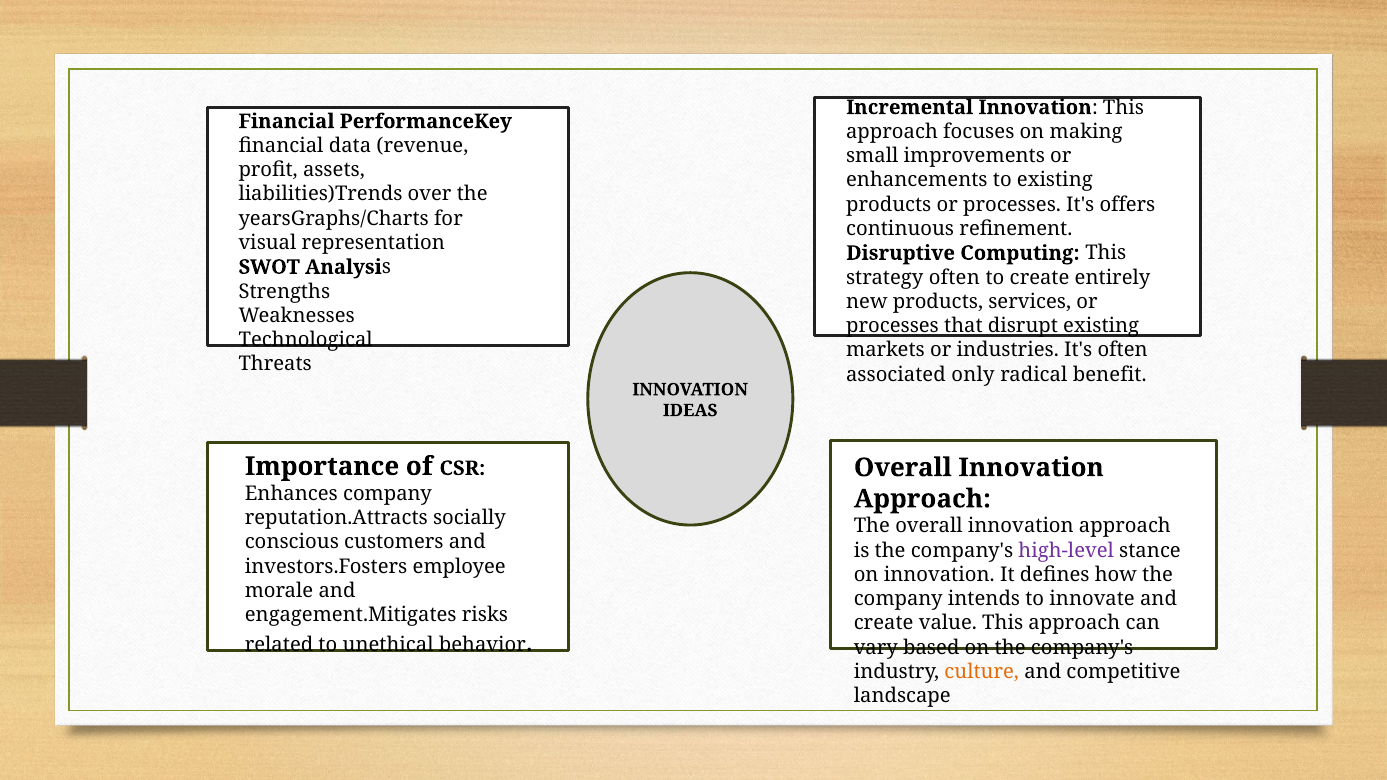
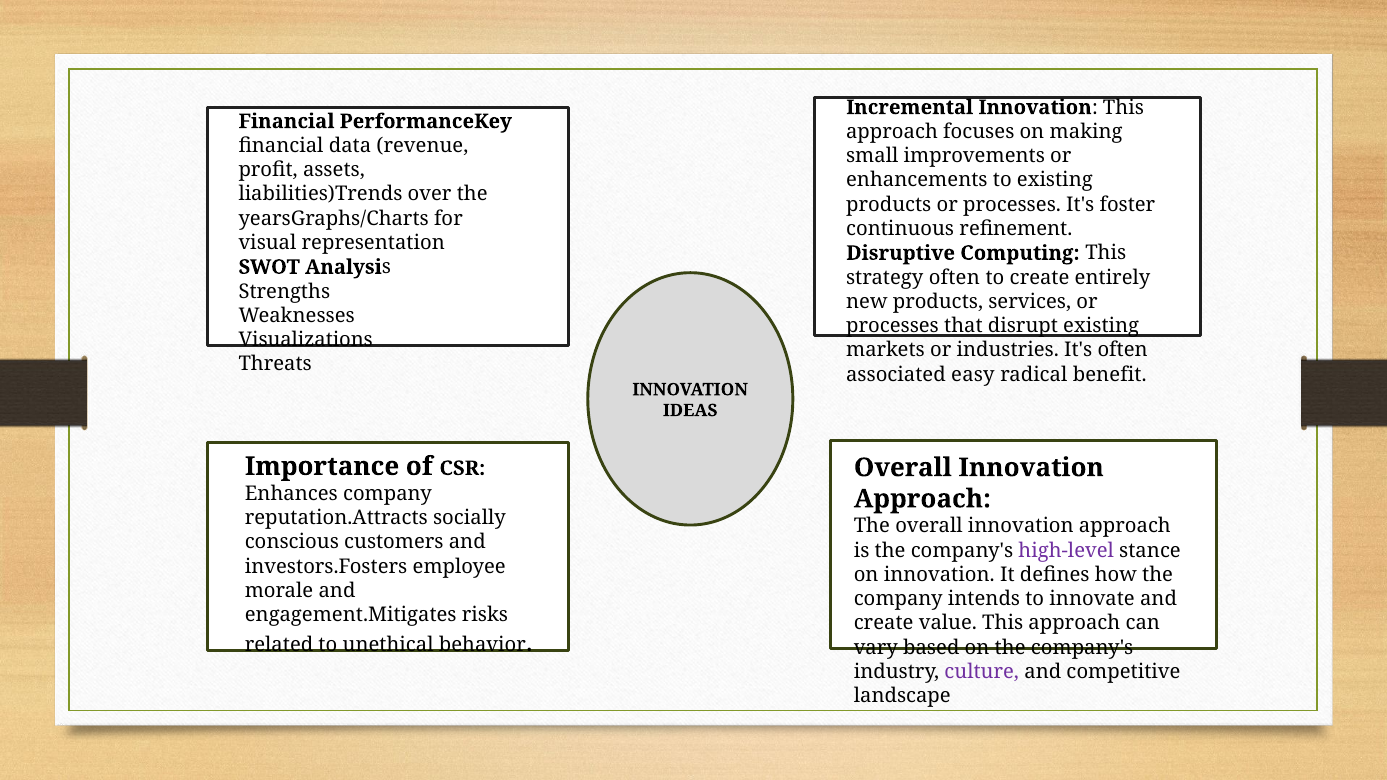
offers: offers -> foster (1127, 205)
Technological: Technological -> Visualizations (306, 340)
only: only -> easy (973, 375)
culture colour: orange -> purple (982, 672)
